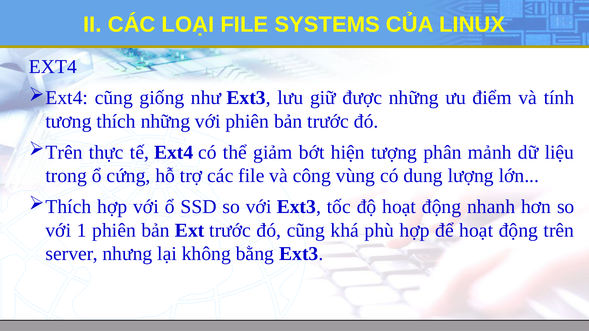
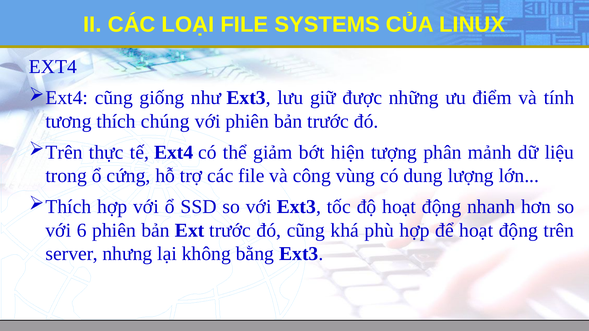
thích những: những -> chúng (165, 121)
1: 1 -> 6 (82, 230)
